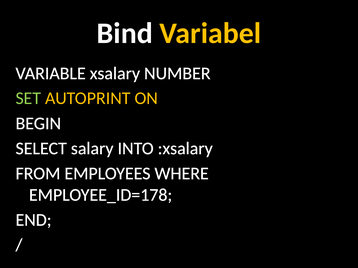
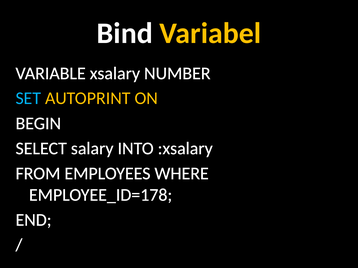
SET colour: light green -> light blue (28, 99)
